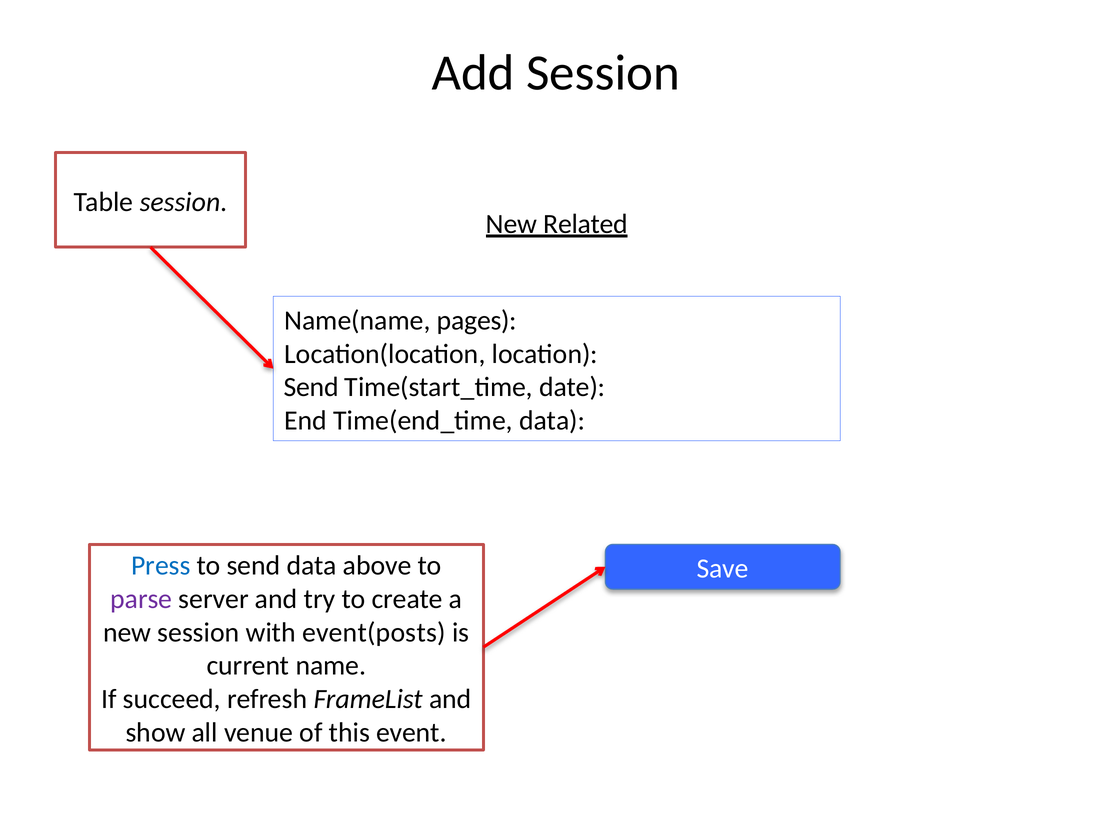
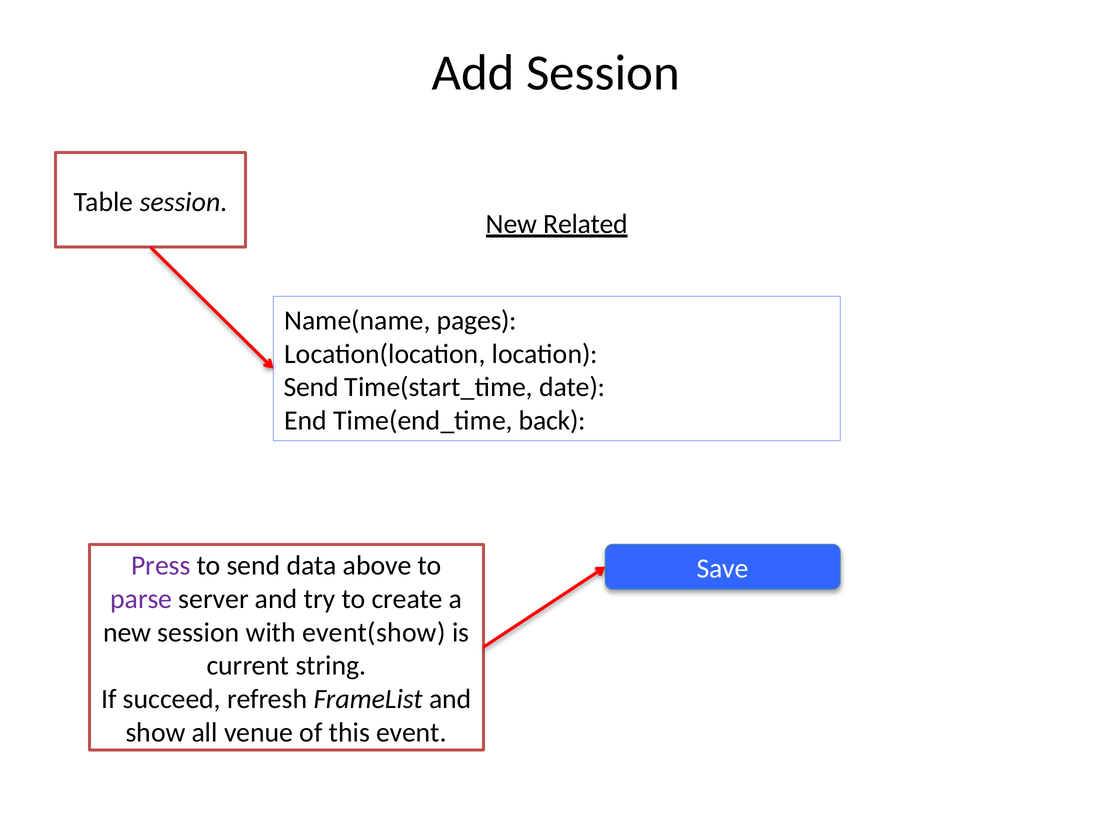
Time(end_time data: data -> back (552, 421)
Press colour: blue -> purple (161, 566)
event(posts: event(posts -> event(show (374, 632)
name: name -> string (331, 666)
